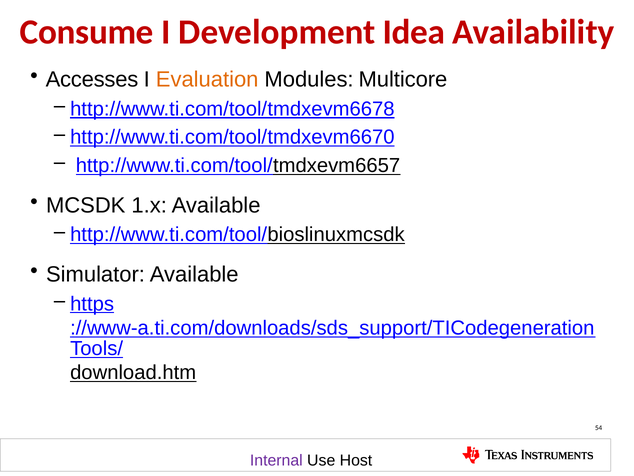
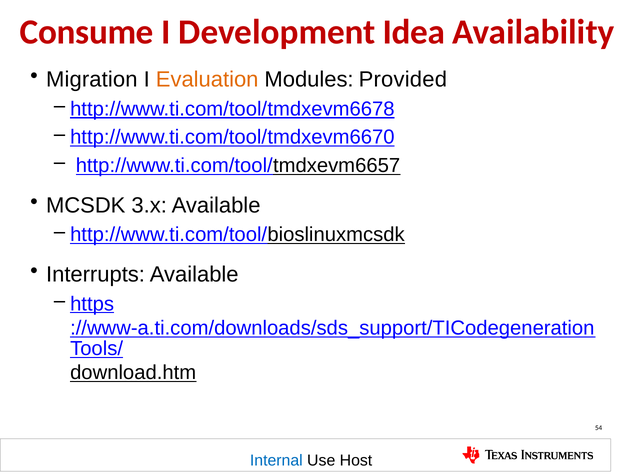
Accesses: Accesses -> Migration (92, 79)
Multicore: Multicore -> Provided (403, 79)
1.x: 1.x -> 3.x (149, 205)
Simulator: Simulator -> Interrupts (96, 274)
Internal colour: purple -> blue (276, 460)
